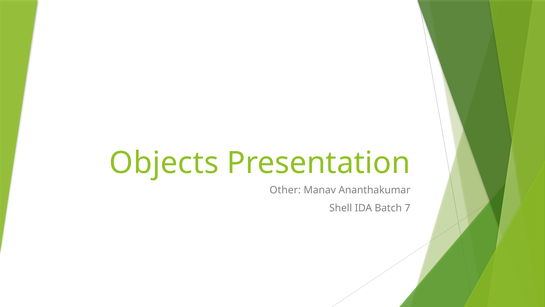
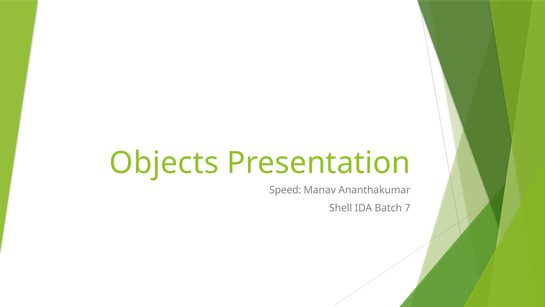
Other: Other -> Speed (285, 190)
